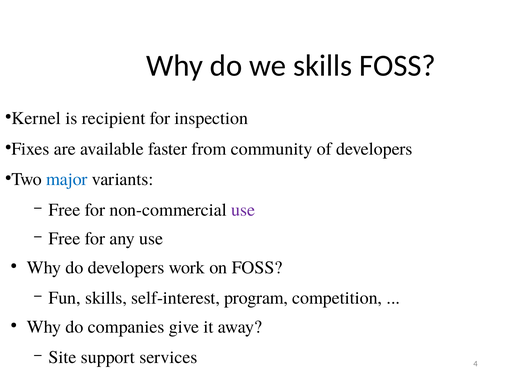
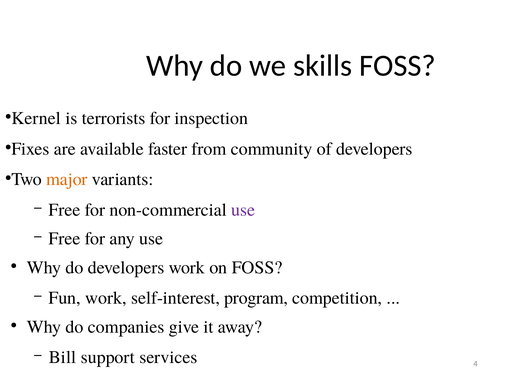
recipient: recipient -> terrorists (114, 118)
major colour: blue -> orange (67, 179)
Fun skills: skills -> work (106, 298)
Site: Site -> Bill (62, 358)
